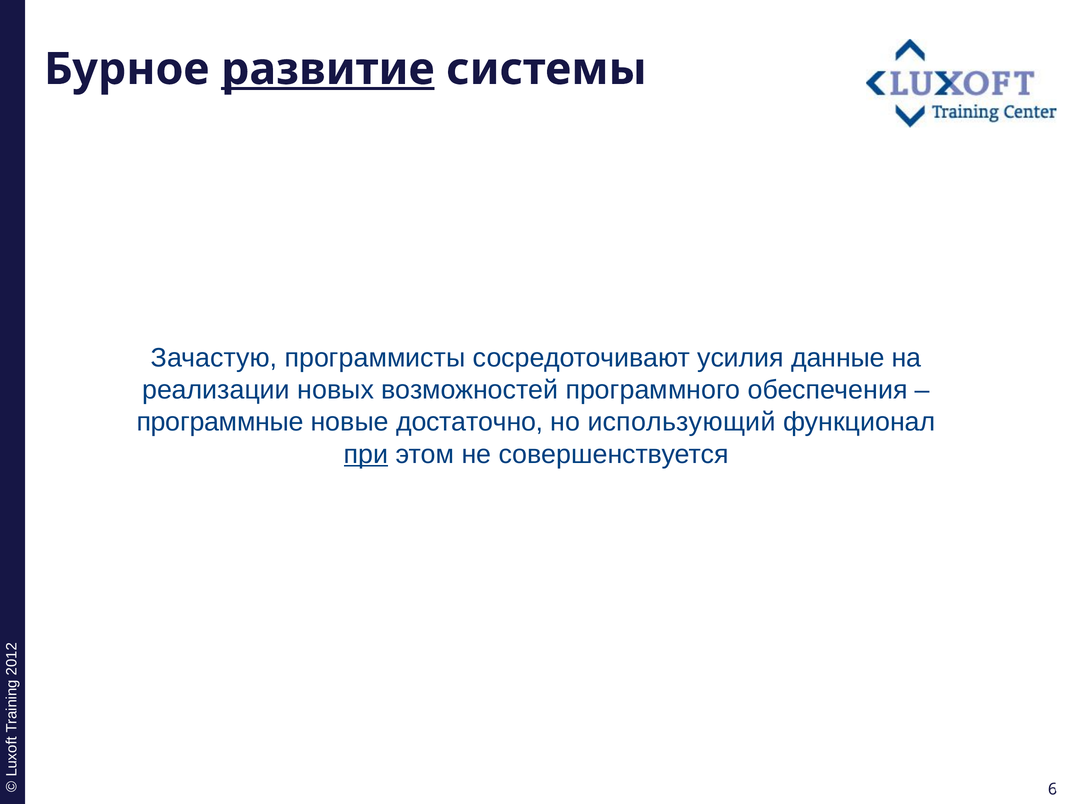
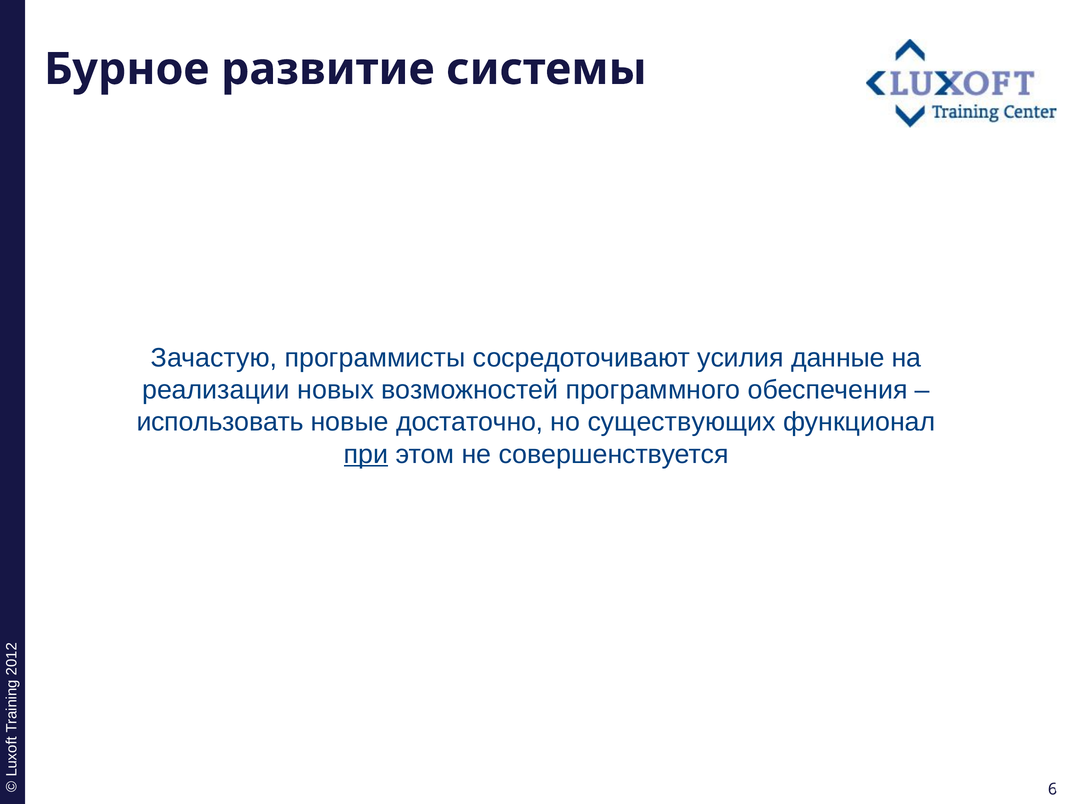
развитие underline: present -> none (328, 69)
программные: программные -> использовать (220, 423)
использующий: использующий -> существующих (682, 423)
